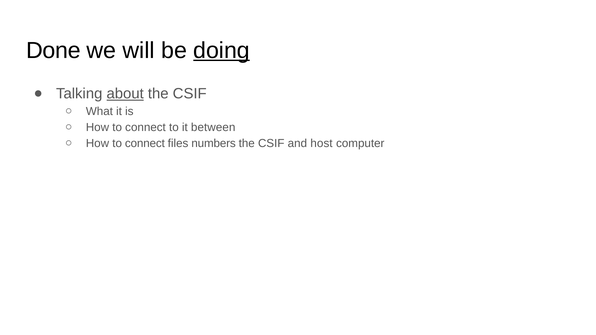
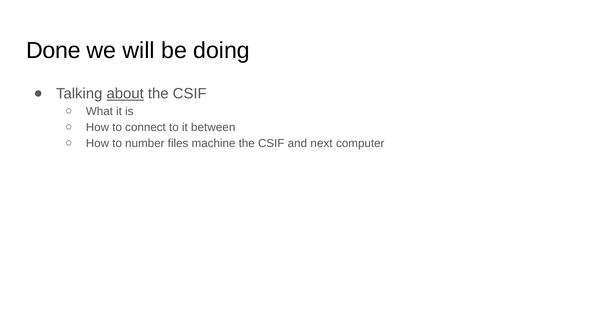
doing underline: present -> none (222, 50)
connect: connect -> number (145, 143)
numbers: numbers -> machine (214, 143)
host: host -> next (322, 143)
